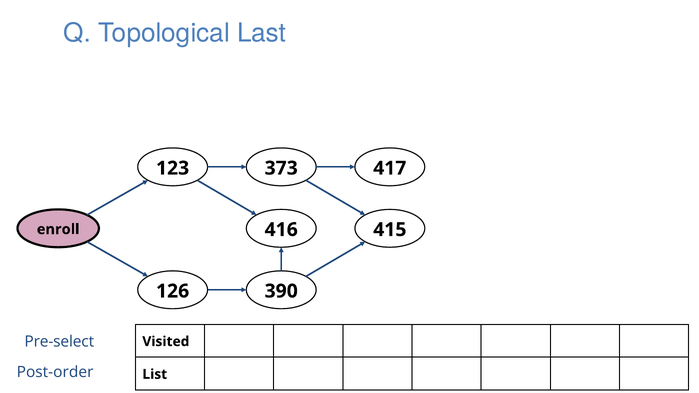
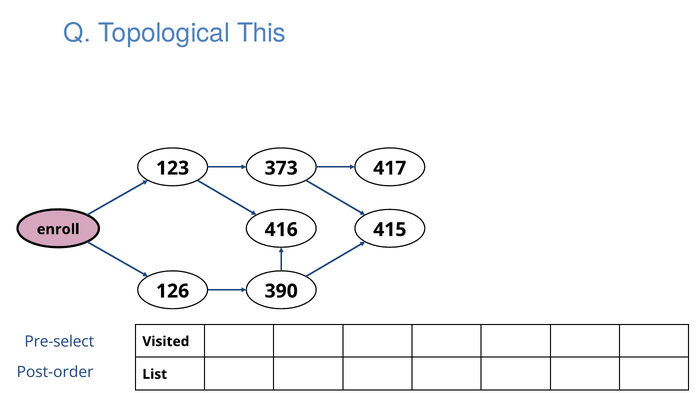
Last: Last -> This (262, 33)
